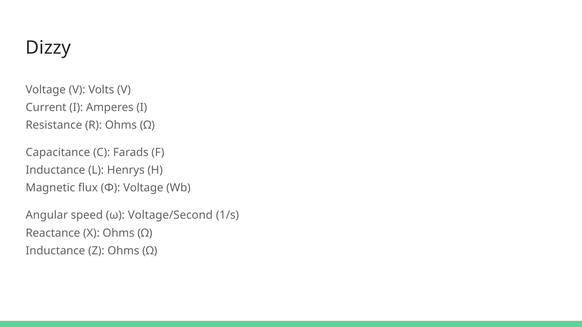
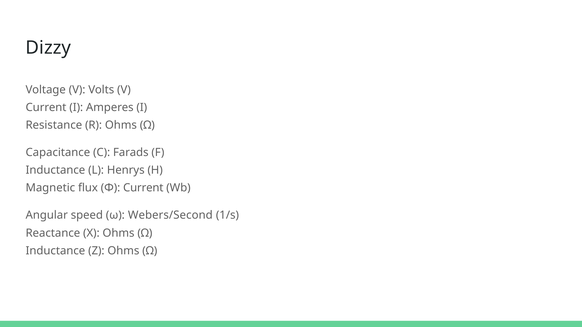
Φ Voltage: Voltage -> Current (143, 188)
Voltage/Second: Voltage/Second -> Webers/Second (170, 216)
